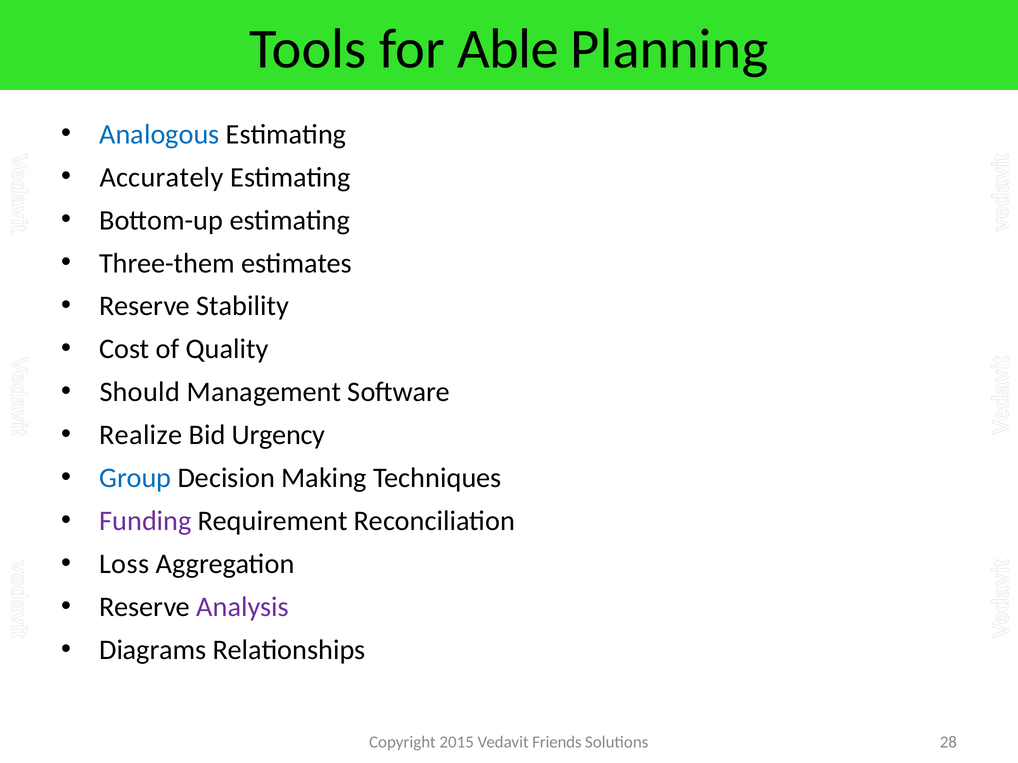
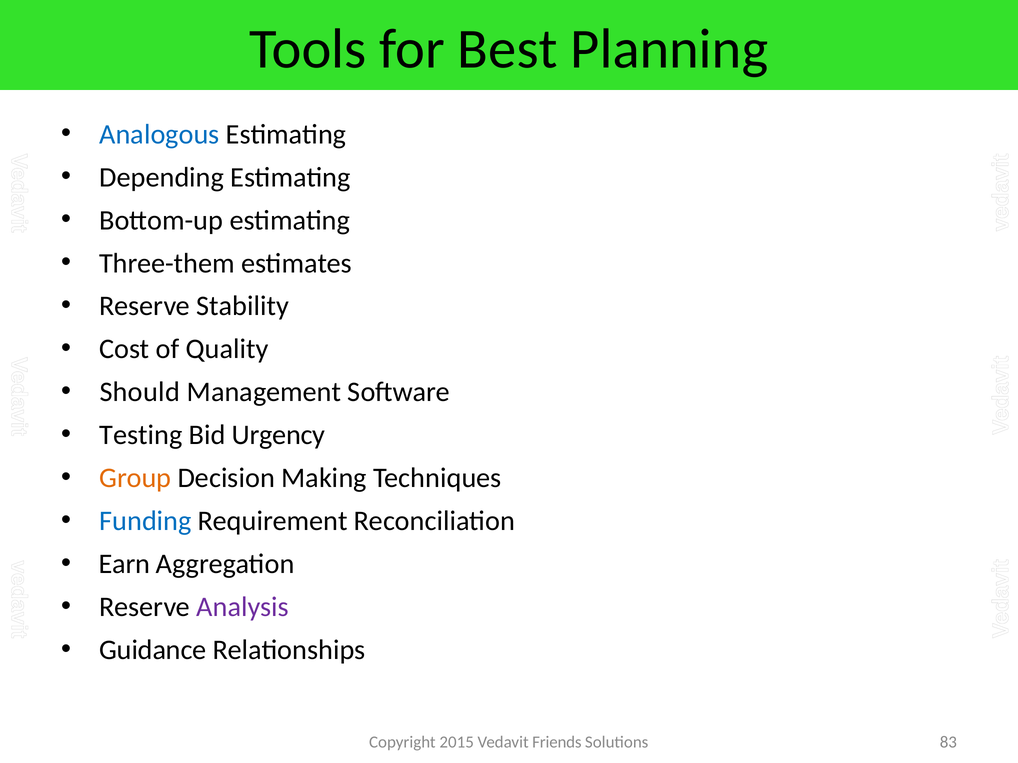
Able: Able -> Best (508, 49)
Accurately: Accurately -> Depending (162, 177)
Realize: Realize -> Testing (141, 435)
Group colour: blue -> orange (135, 478)
Funding colour: purple -> blue (145, 521)
Loss: Loss -> Earn (124, 564)
Diagrams: Diagrams -> Guidance (153, 650)
28: 28 -> 83 (948, 743)
